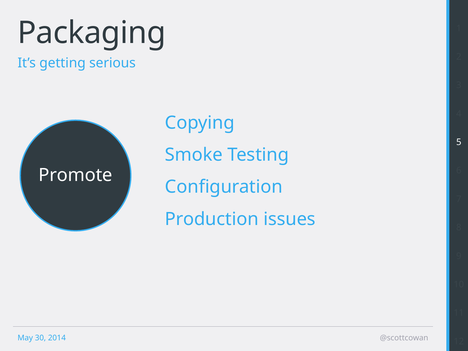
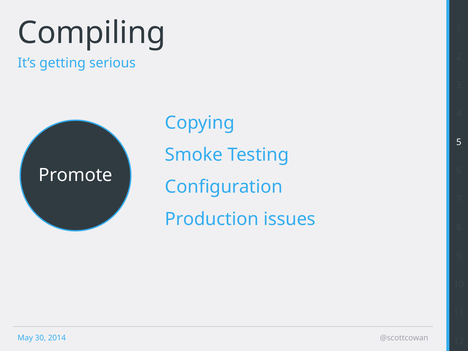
Packaging: Packaging -> Compiling (92, 33)
